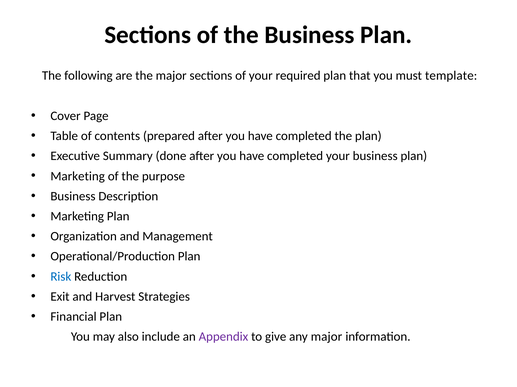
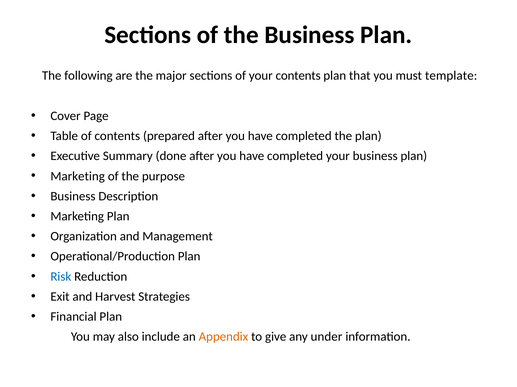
your required: required -> contents (298, 76)
Appendix colour: purple -> orange (223, 337)
any major: major -> under (327, 337)
